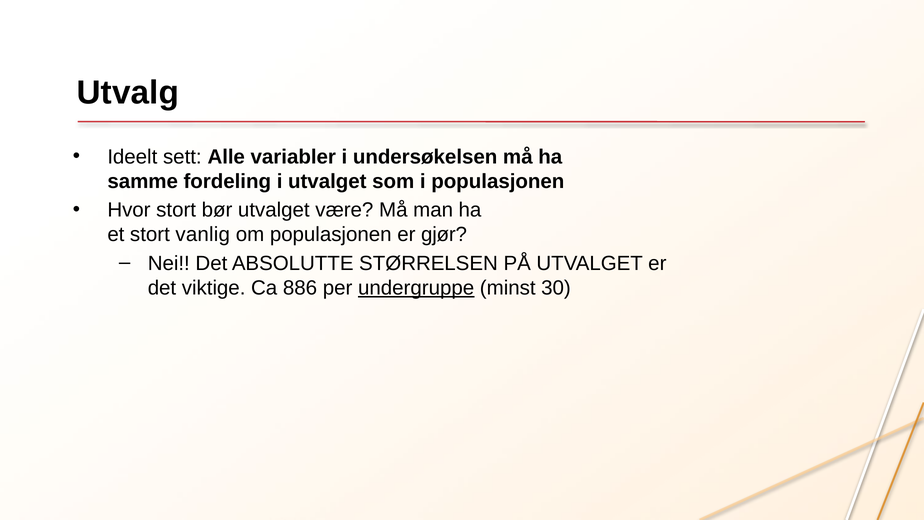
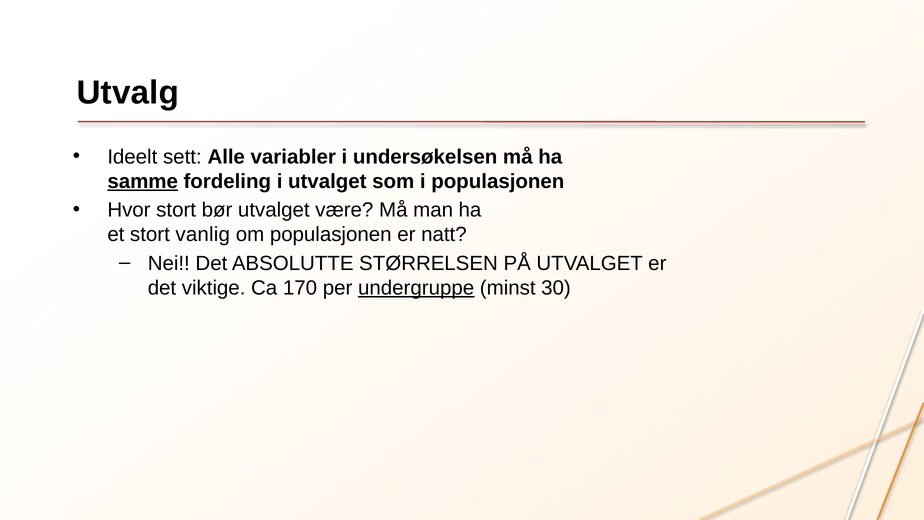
samme underline: none -> present (143, 181)
gjør: gjør -> natt (444, 235)
886: 886 -> 170 (300, 288)
